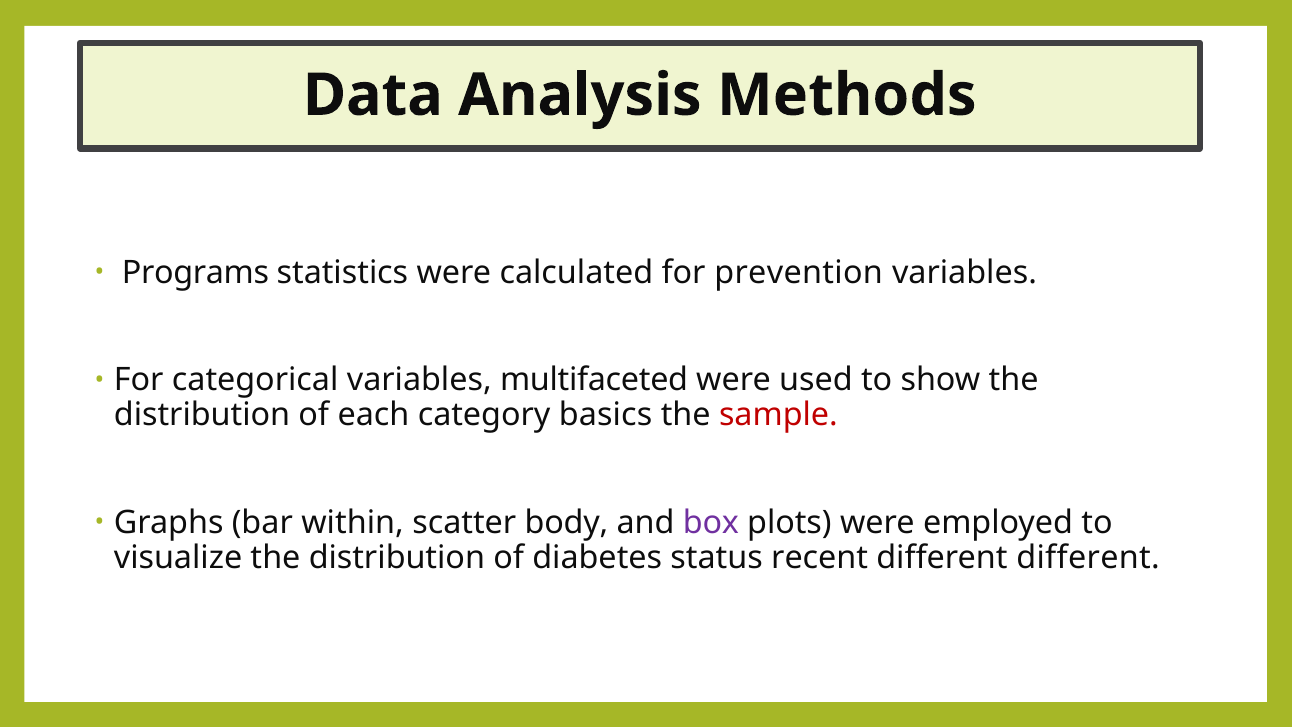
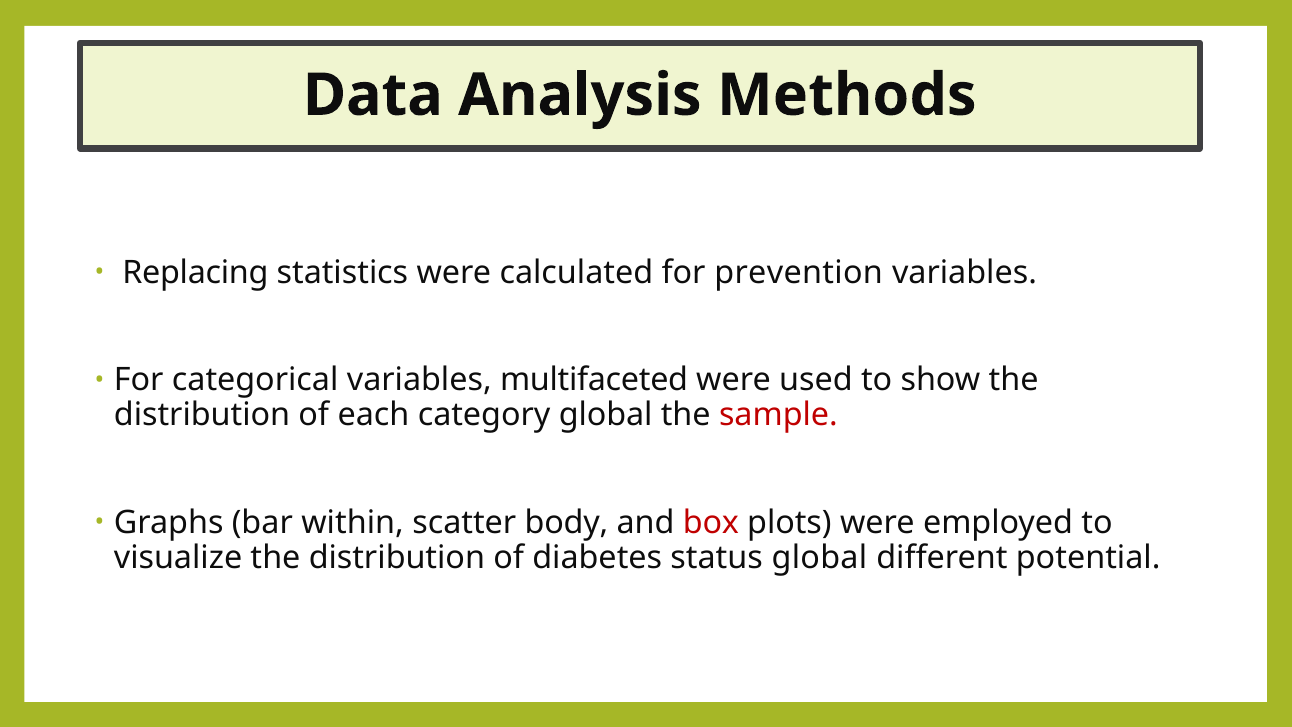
Programs: Programs -> Replacing (195, 273)
category basics: basics -> global (606, 415)
box colour: purple -> red (711, 522)
status recent: recent -> global (819, 557)
different different: different -> potential (1088, 557)
